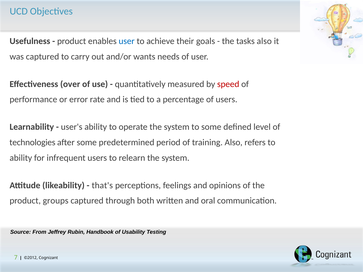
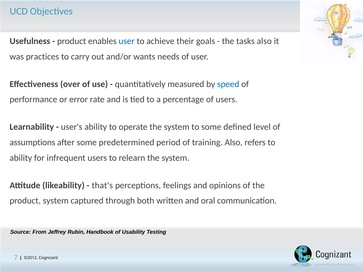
was captured: captured -> practices (42, 57)
speed colour: red -> blue (228, 84)
technologies: technologies -> assumptions (32, 143)
product groups: groups -> system (56, 201)
